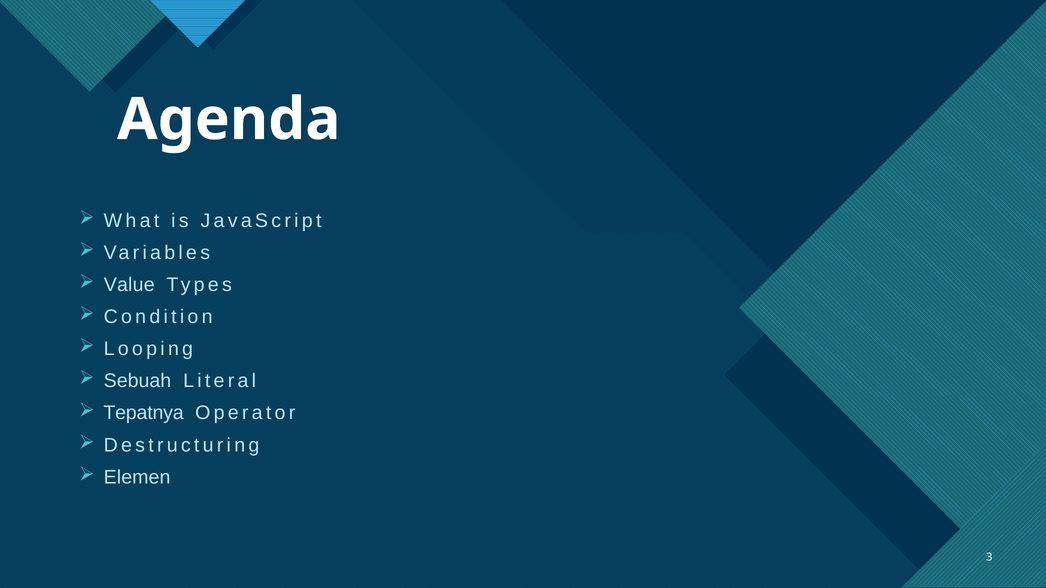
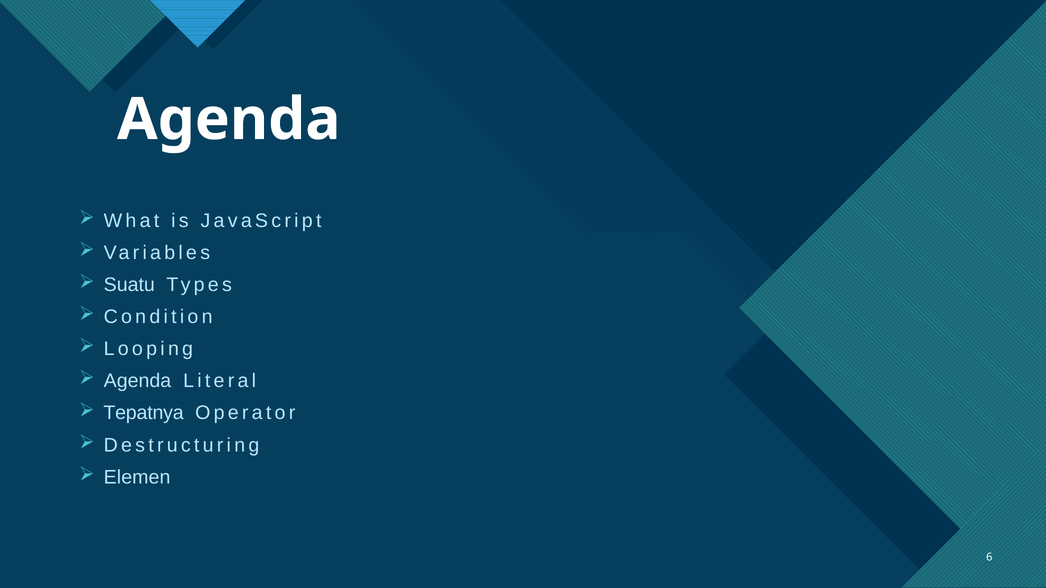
Value: Value -> Suatu (129, 285)
Sebuah: Sebuah -> Agenda (137, 381)
3: 3 -> 6 (989, 557)
